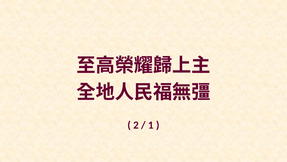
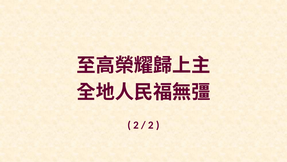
1: 1 -> 2 (151, 125)
